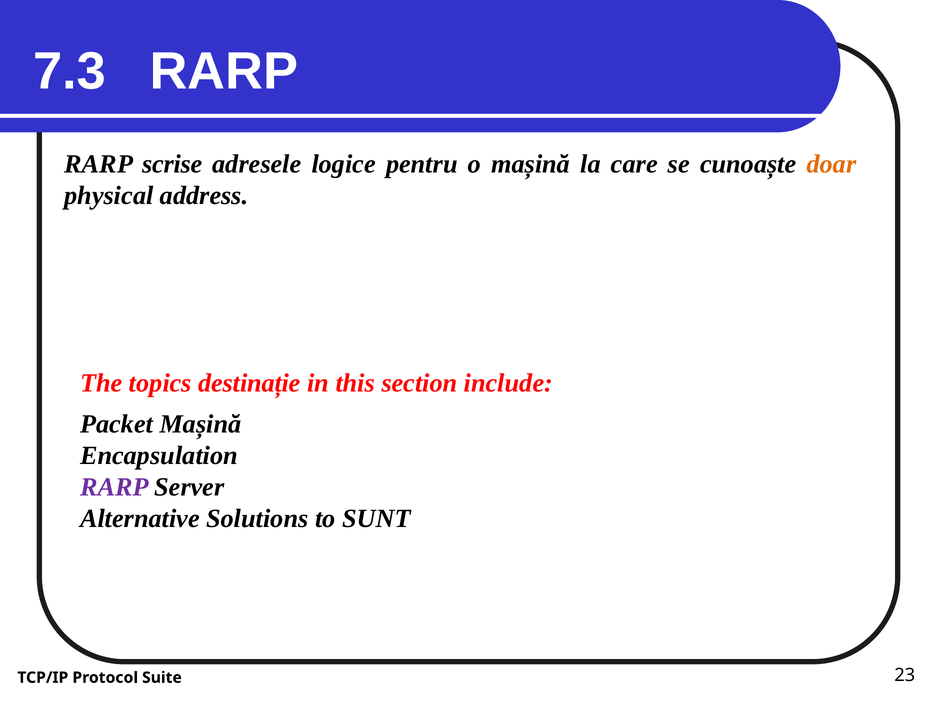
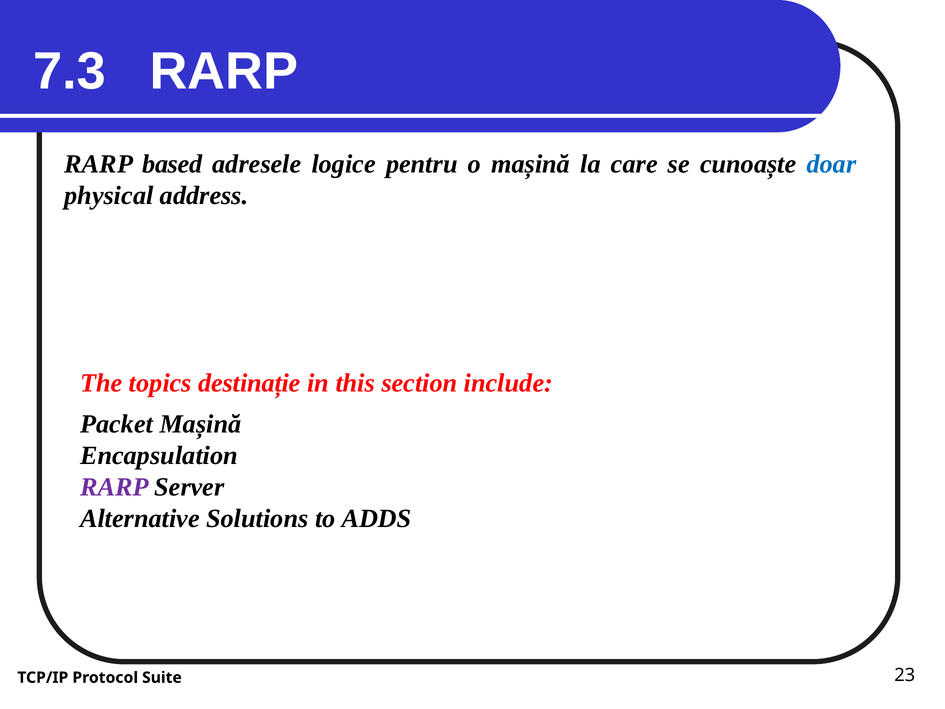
scrise: scrise -> based (172, 164)
doar colour: orange -> blue (832, 164)
SUNT: SUNT -> ADDS (377, 518)
